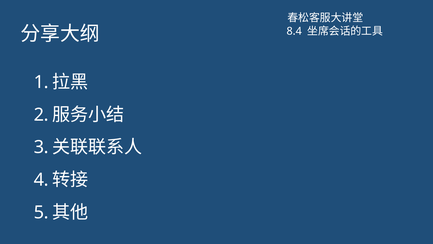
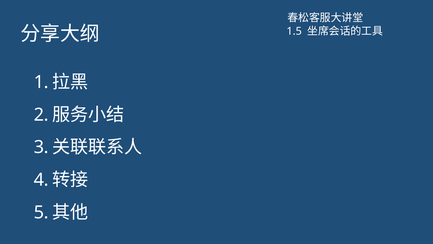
8.4: 8.4 -> 1.5 (294, 31)
